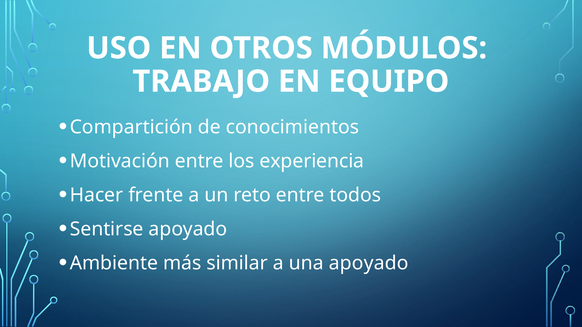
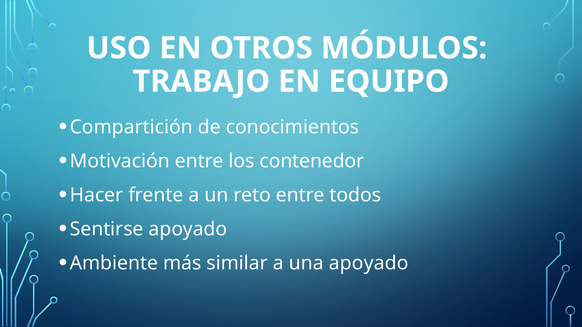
experiencia: experiencia -> contenedor (312, 161)
